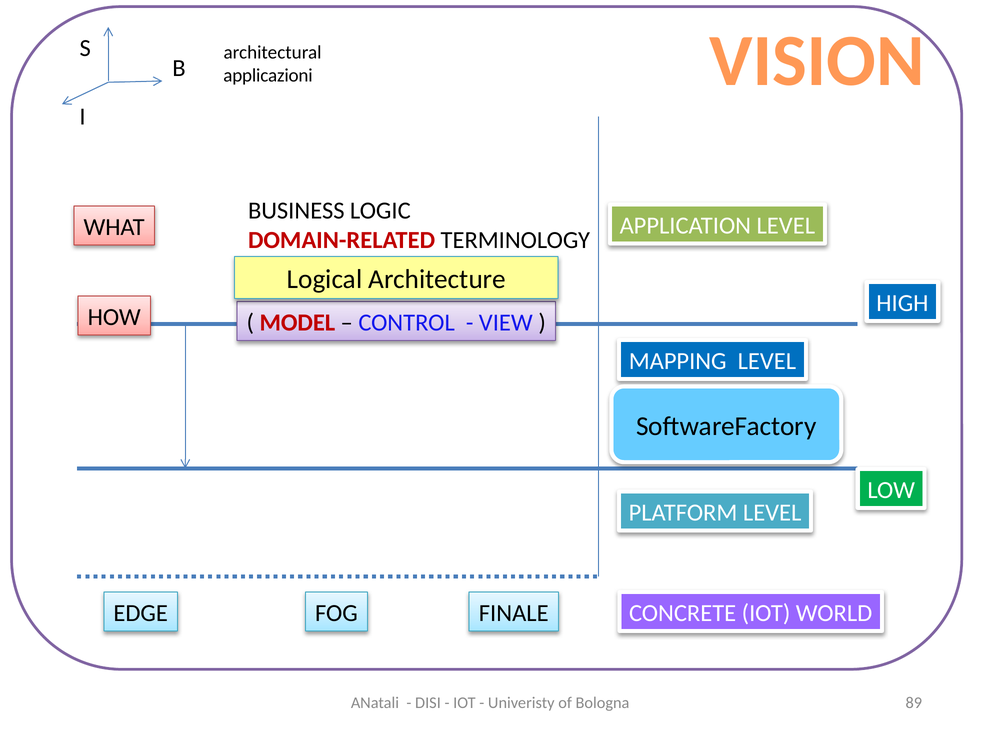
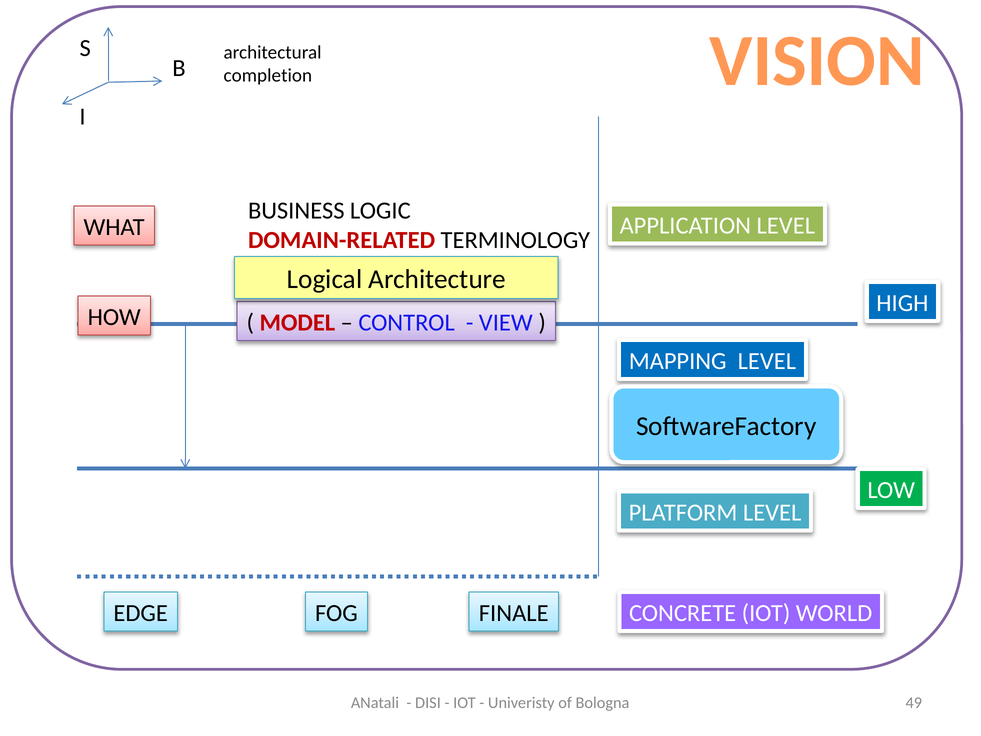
applicazioni: applicazioni -> completion (268, 75)
89: 89 -> 49 (914, 702)
